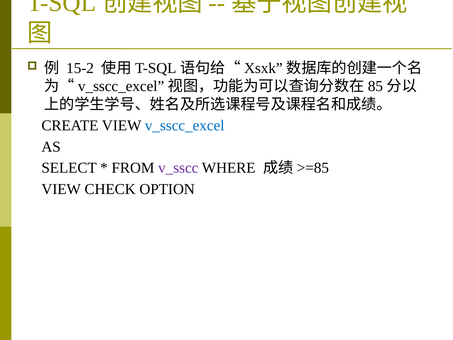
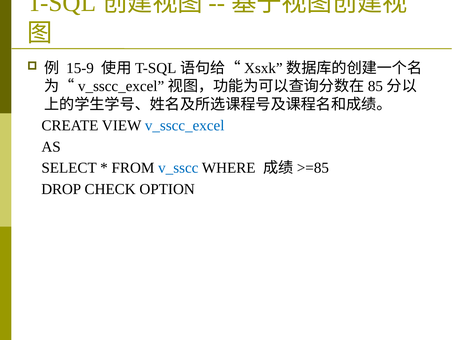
15‑2: 15‑2 -> 15‑9 (80, 68)
v_sscc colour: purple -> blue (178, 168)
VIEW: VIEW -> DROP (61, 189)
